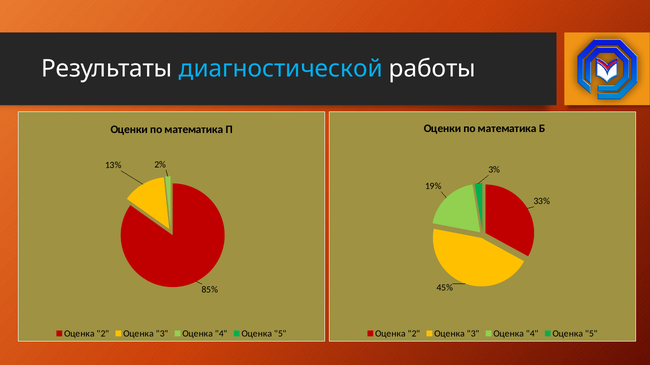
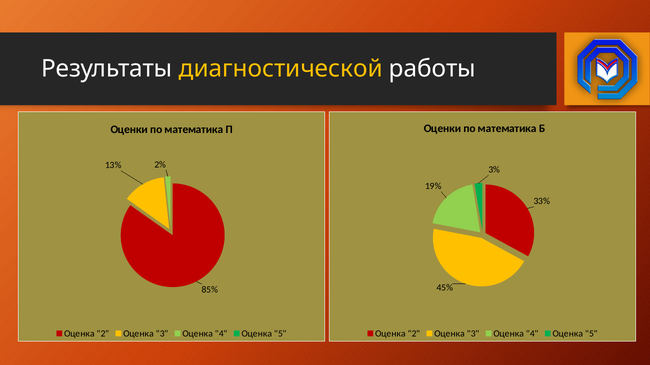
диагностической colour: light blue -> yellow (281, 69)
